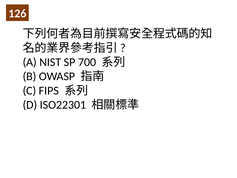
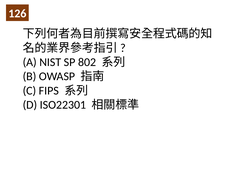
700: 700 -> 802 (87, 62)
